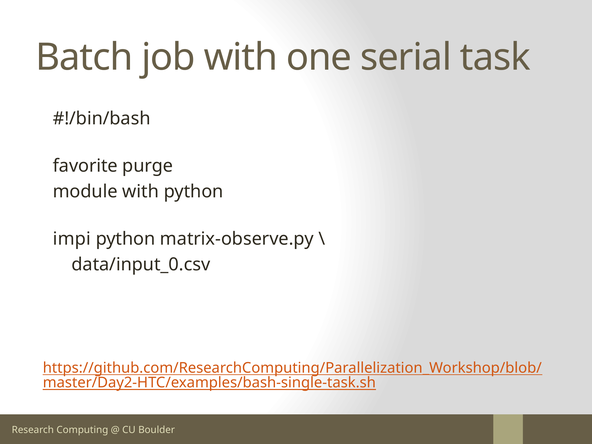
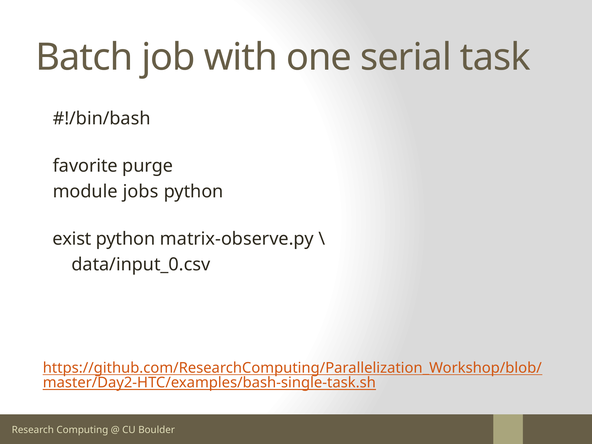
module with: with -> jobs (141, 192)
impi: impi -> exist (72, 239)
